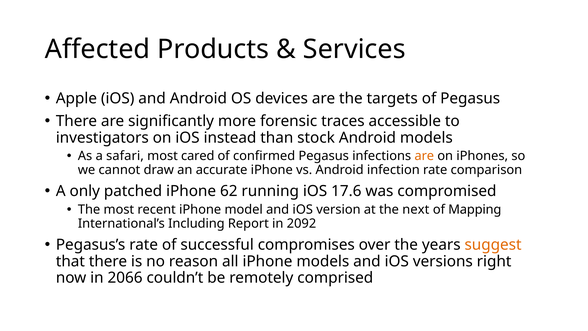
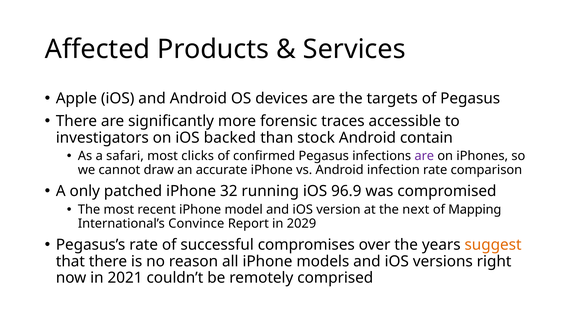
instead: instead -> backed (230, 138)
Android models: models -> contain (426, 138)
cared: cared -> clicks (198, 156)
are colour: orange -> purple (424, 156)
62: 62 -> 32 (229, 191)
17.6: 17.6 -> 96.9 (346, 191)
Including: Including -> Convince (196, 223)
2092: 2092 -> 2029 (301, 223)
2066: 2066 -> 2021 (125, 278)
